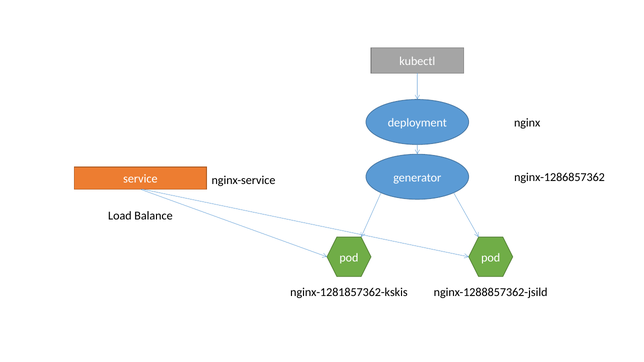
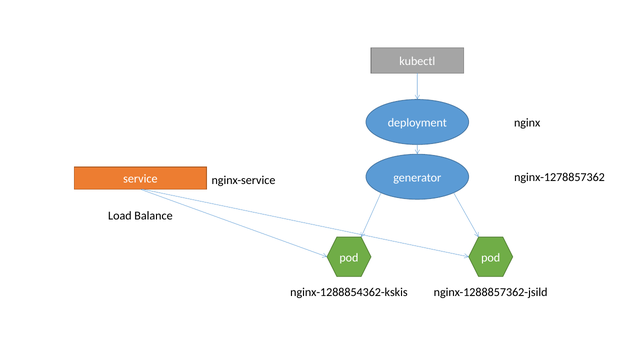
nginx-1286857362: nginx-1286857362 -> nginx-1278857362 (559, 178)
nginx-1281857362-kskis: nginx-1281857362-kskis -> nginx-1288854362-kskis (349, 293)
